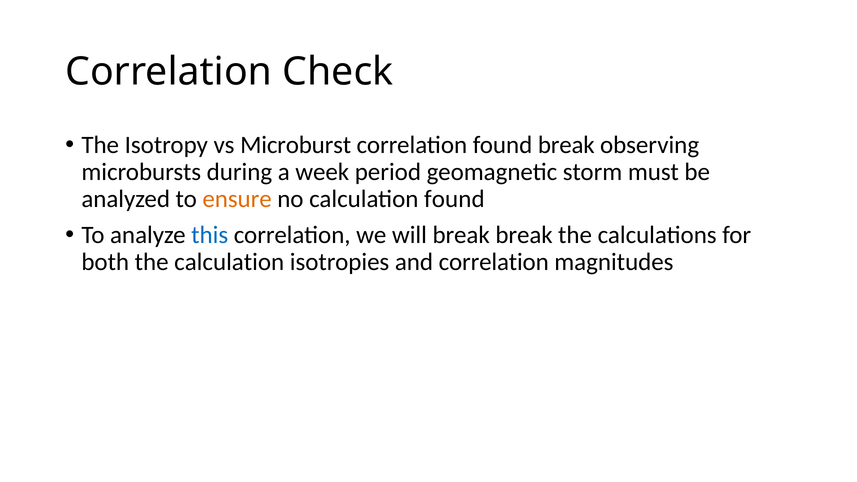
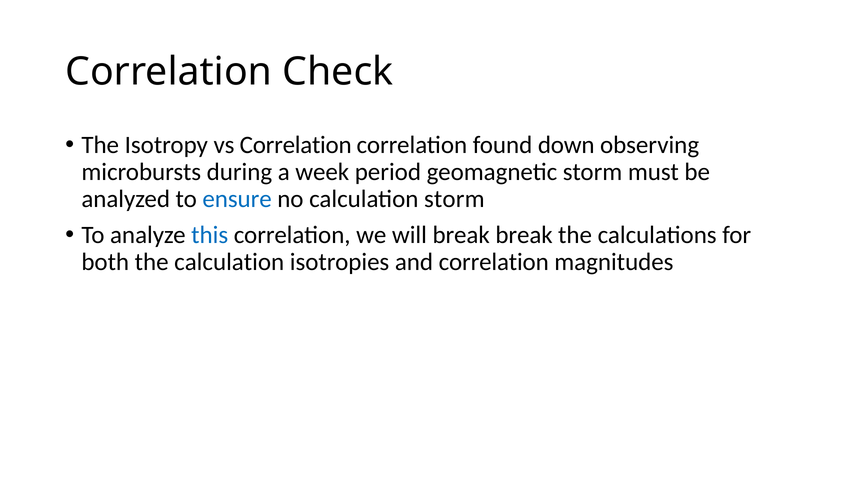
vs Microburst: Microburst -> Correlation (296, 145)
found break: break -> down (566, 145)
ensure colour: orange -> blue (237, 199)
calculation found: found -> storm (454, 199)
